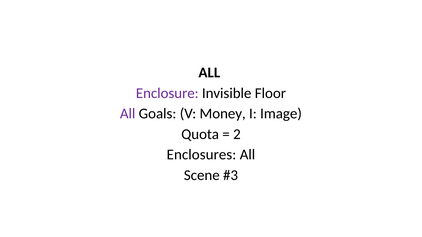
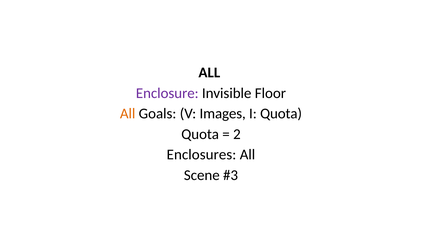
All colour: purple -> orange (128, 114)
Money: Money -> Images (223, 114)
I Image: Image -> Quota (281, 114)
